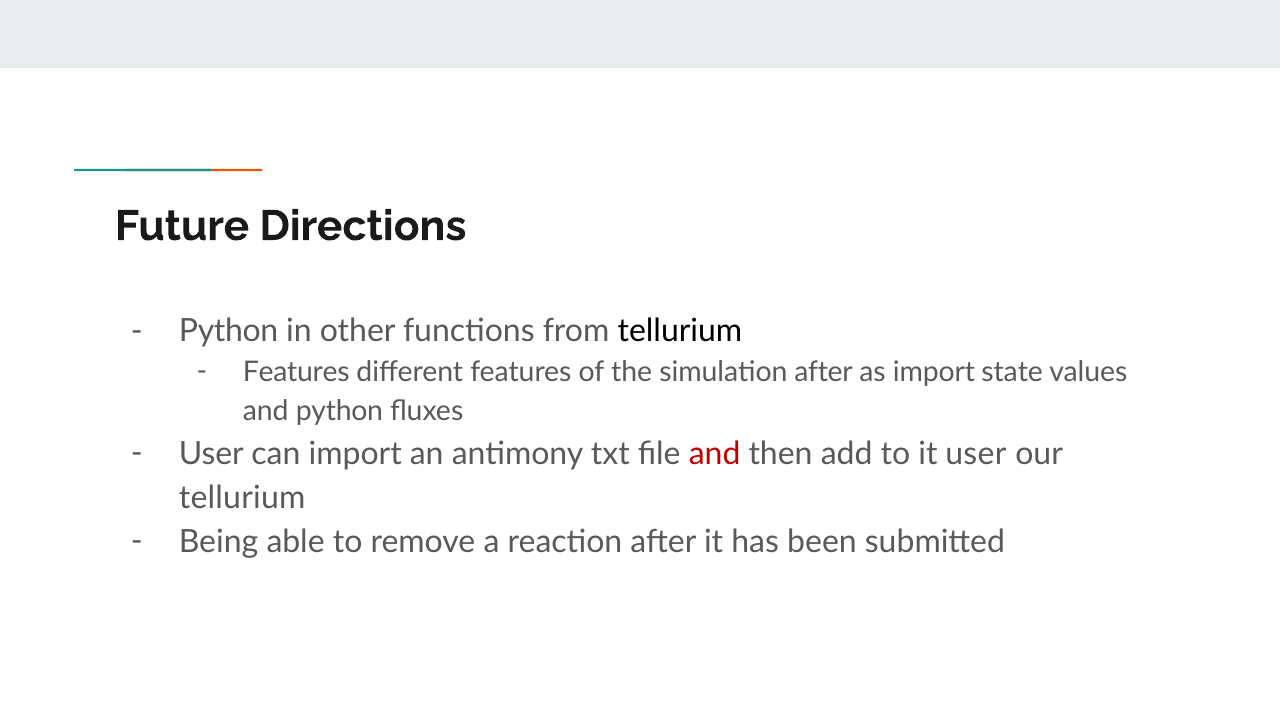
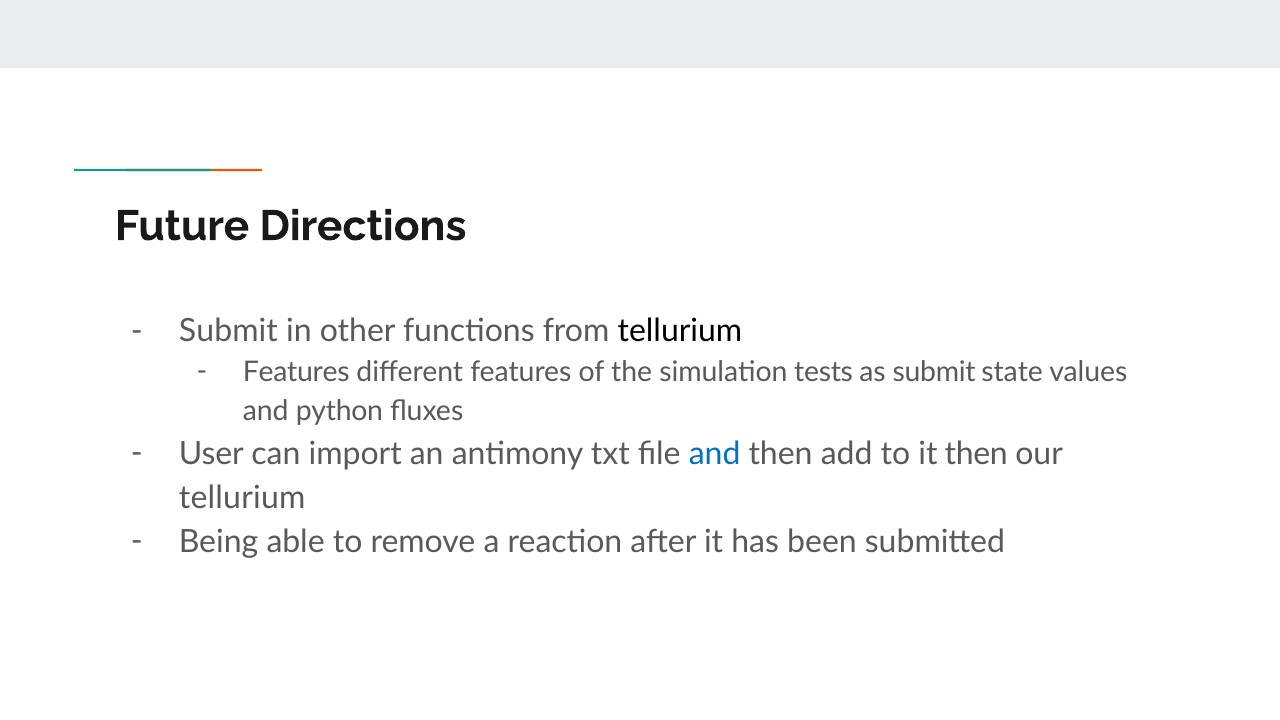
Python: Python -> Submit (228, 331)
simulation after: after -> tests (824, 372)
as import: import -> submit (934, 372)
and colour: red -> blue (715, 453)
it user: user -> then (976, 453)
